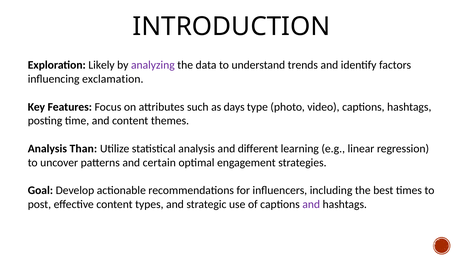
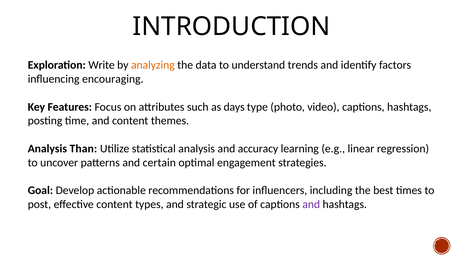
Likely: Likely -> Write (102, 65)
analyzing colour: purple -> orange (153, 65)
exclamation: exclamation -> encouraging (113, 79)
different: different -> accuracy (258, 148)
